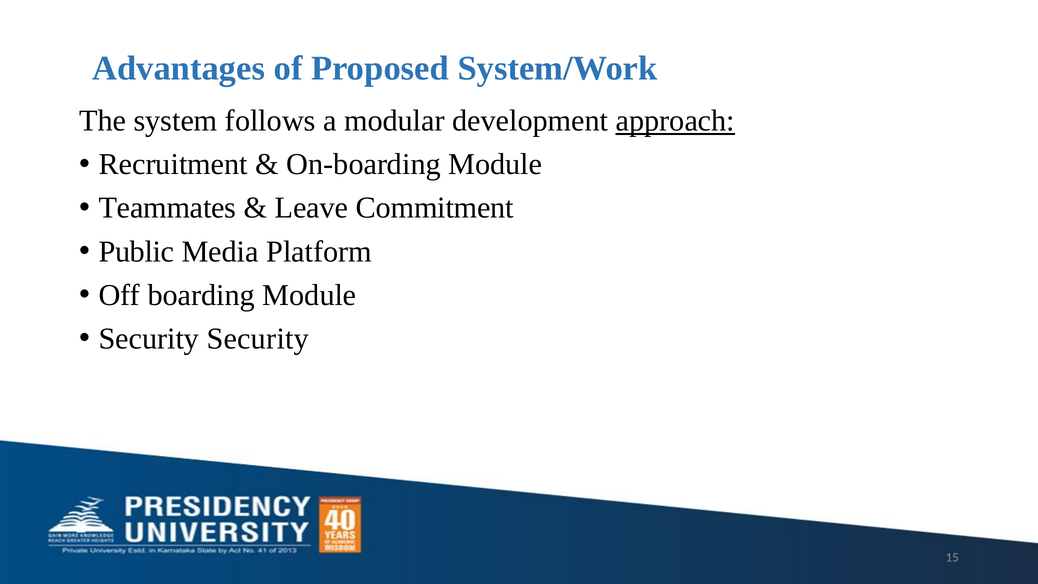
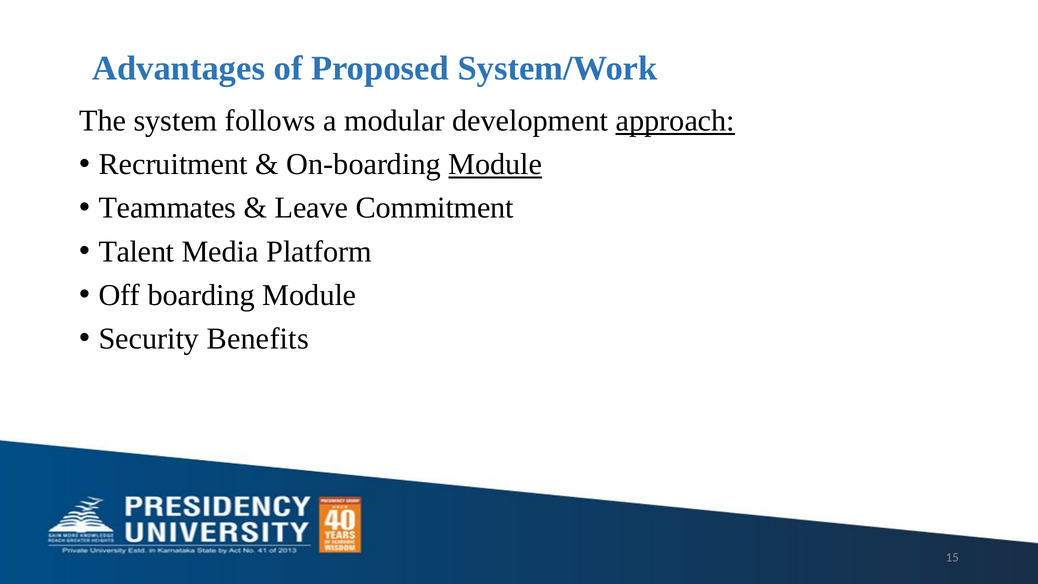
Module underline: none -> present (495, 164)
Public: Public -> Talent (136, 251)
Security Security: Security -> Benefits (258, 339)
